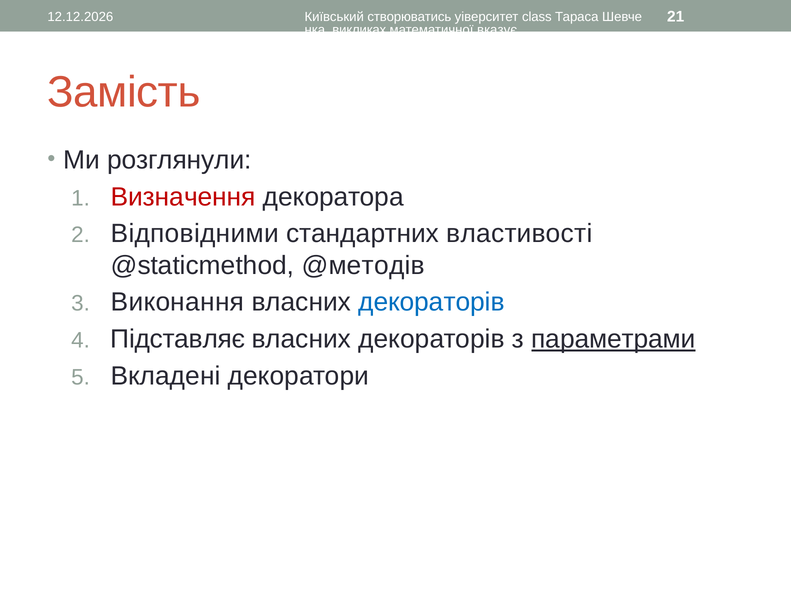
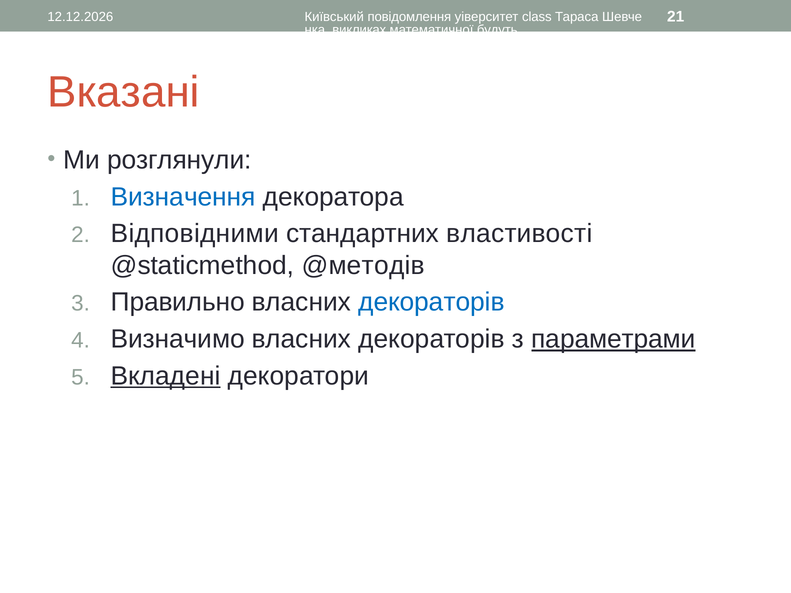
створюватись: створюватись -> повідомлення (409, 17)
вказує: вказує -> будуть (497, 30)
Замість: Замість -> Вказані (124, 92)
Визначення colour: red -> blue (183, 197)
Виконання: Виконання -> Правильно (178, 302)
Підставляє: Підставляє -> Визначимо (178, 339)
Вкладені underline: none -> present (166, 376)
